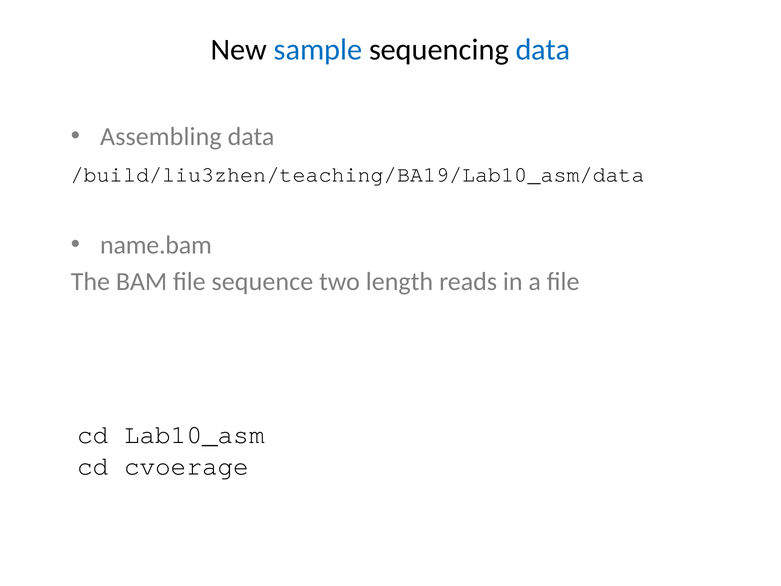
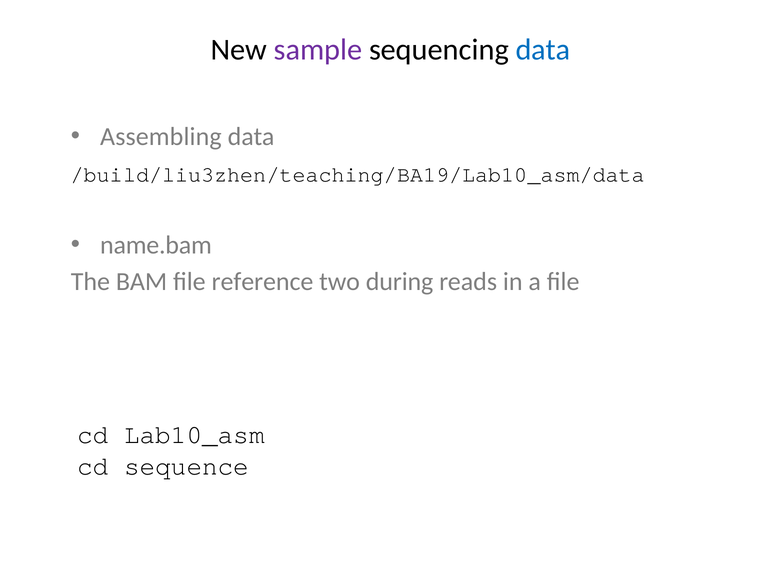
sample colour: blue -> purple (318, 50)
sequence: sequence -> reference (262, 281)
length: length -> during (400, 281)
cvoerage: cvoerage -> sequence (187, 466)
